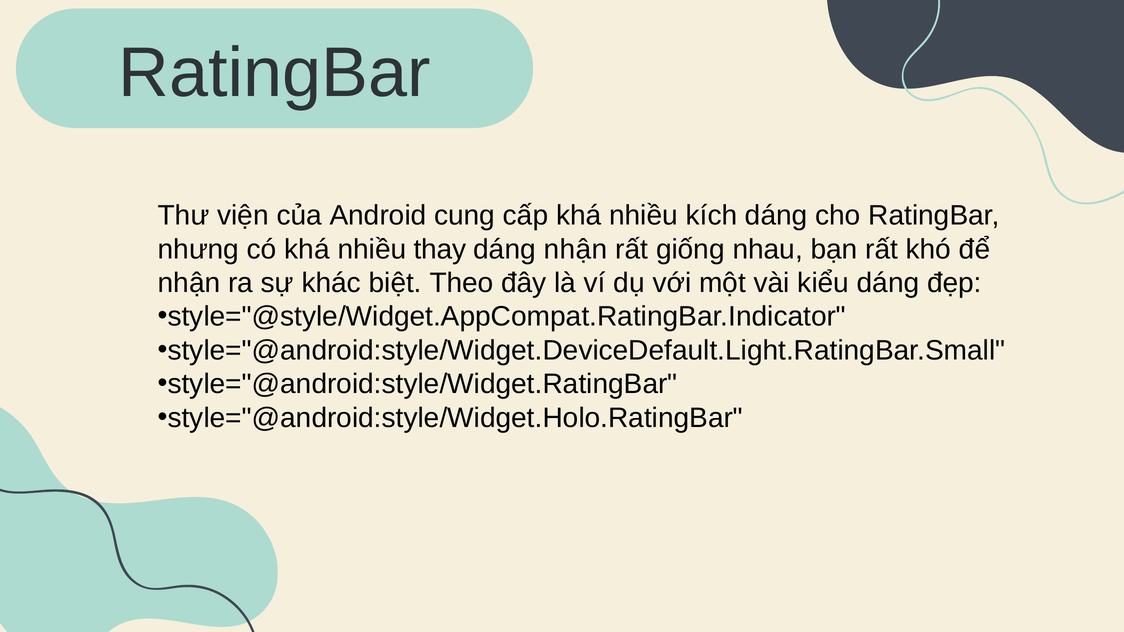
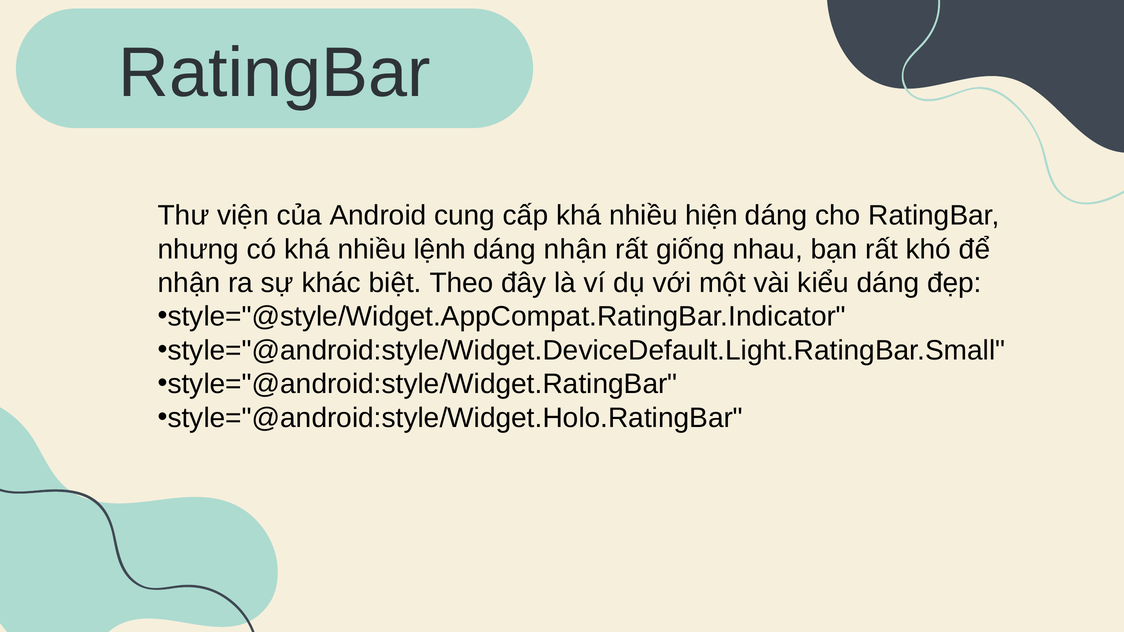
kích: kích -> hiện (712, 216)
thay: thay -> lệnh (440, 249)
